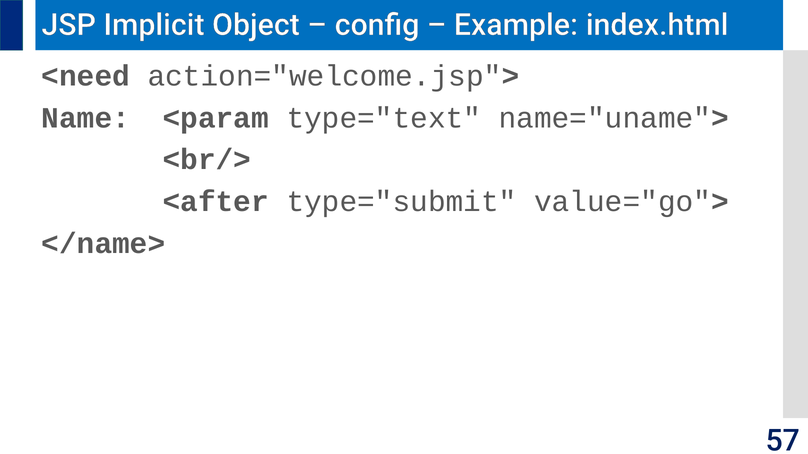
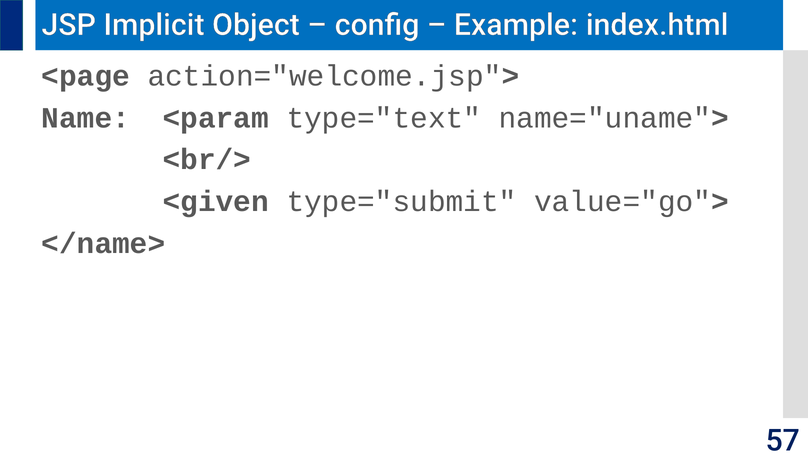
<need: <need -> <page (86, 76)
<after: <after -> <given (216, 202)
